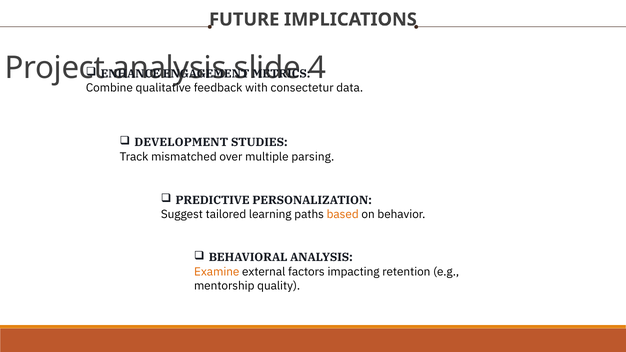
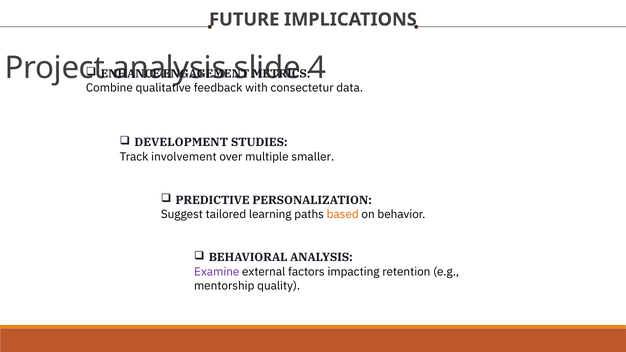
mismatched: mismatched -> involvement (184, 157)
parsing: parsing -> smaller (313, 157)
Examine colour: orange -> purple (217, 272)
